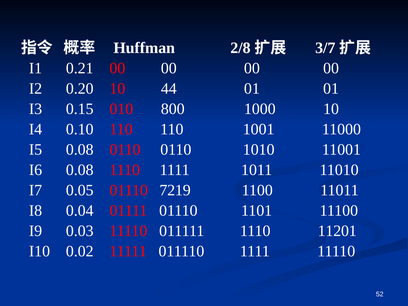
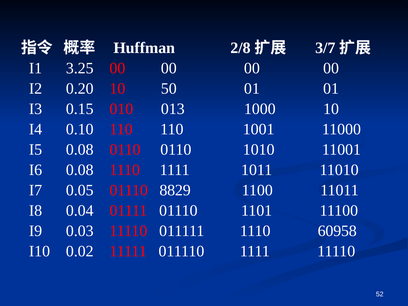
0.21: 0.21 -> 3.25 (80, 68)
44: 44 -> 50 (169, 89)
800: 800 -> 013 (173, 109)
7219: 7219 -> 8829 (175, 190)
11201: 11201 -> 60958 (337, 231)
